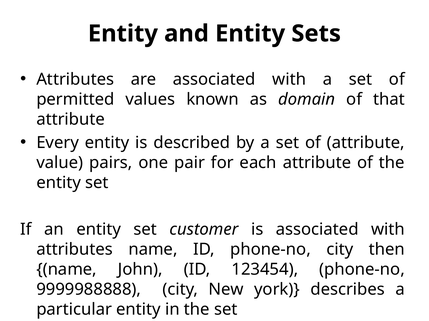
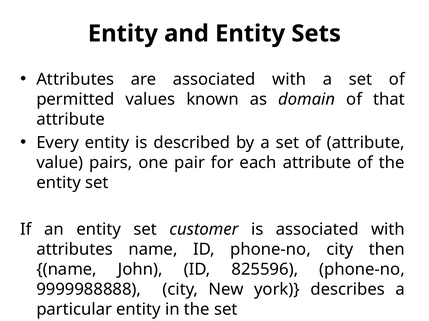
123454: 123454 -> 825596 (265, 270)
